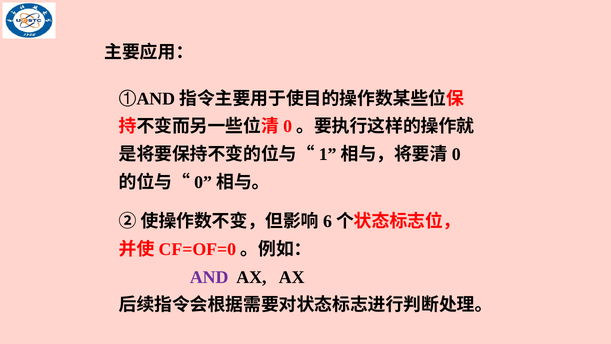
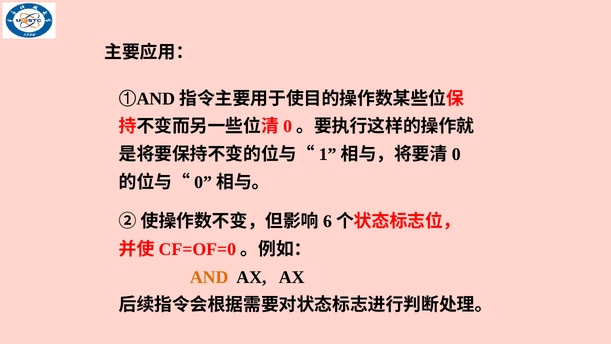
AND colour: purple -> orange (209, 277)
